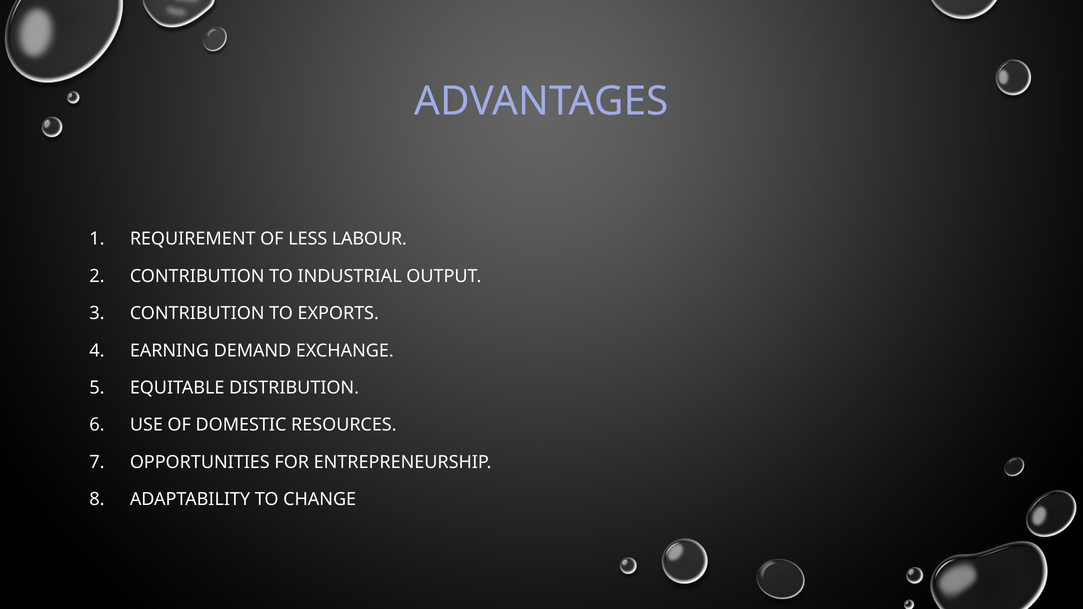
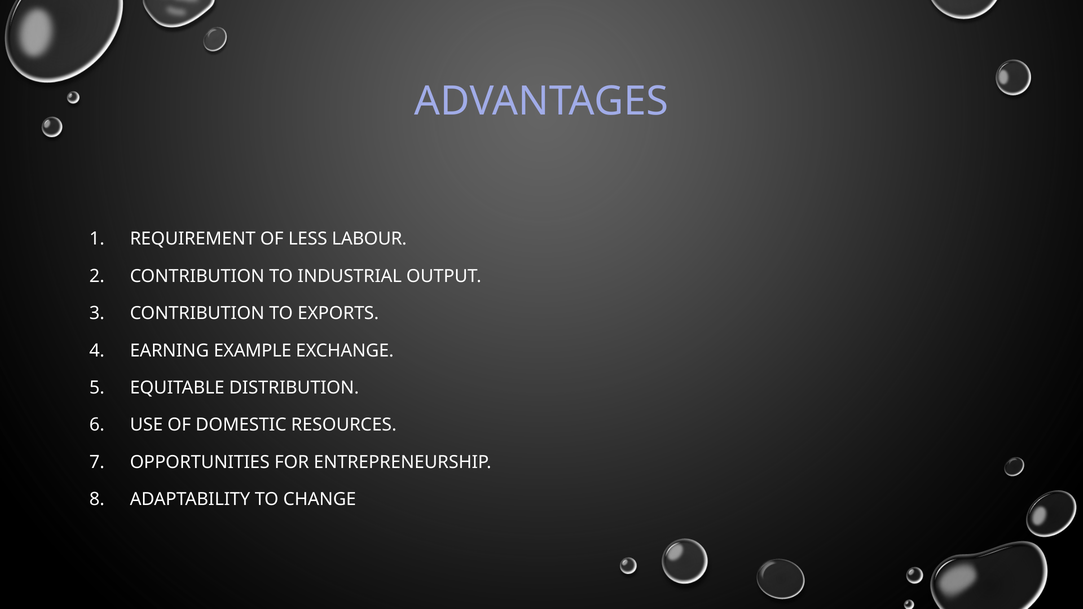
DEMAND: DEMAND -> EXAMPLE (253, 351)
